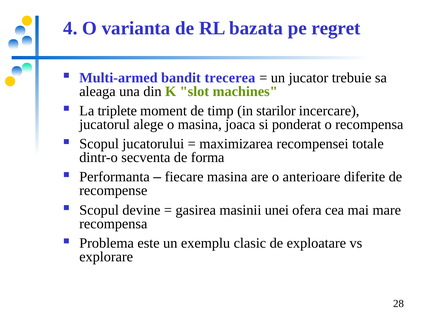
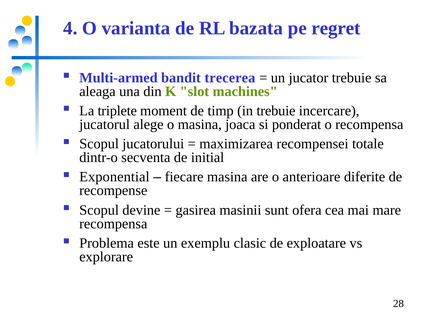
in starilor: starilor -> trebuie (276, 111)
forma: forma -> initial (208, 158)
Performanta: Performanta -> Exponential (114, 177)
unei: unei -> sunt (277, 210)
